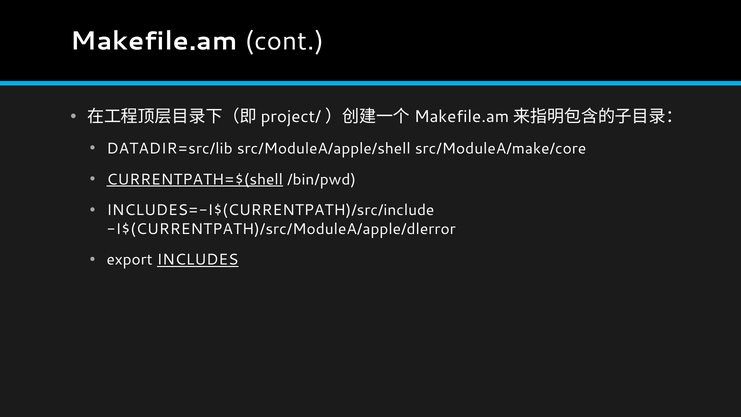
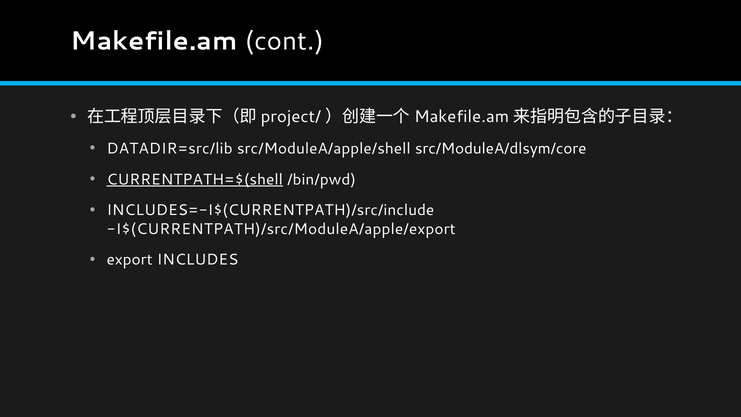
src/ModuleA/make/core: src/ModuleA/make/core -> src/ModuleA/dlsym/core (501, 148)
I$(CURRENTPATH)/src/ModuleA/apple/dlerror: I$(CURRENTPATH)/src/ModuleA/apple/dlerror -> I$(CURRENTPATH)/src/ModuleA/apple/export (281, 229)
INCLUDES underline: present -> none (198, 260)
